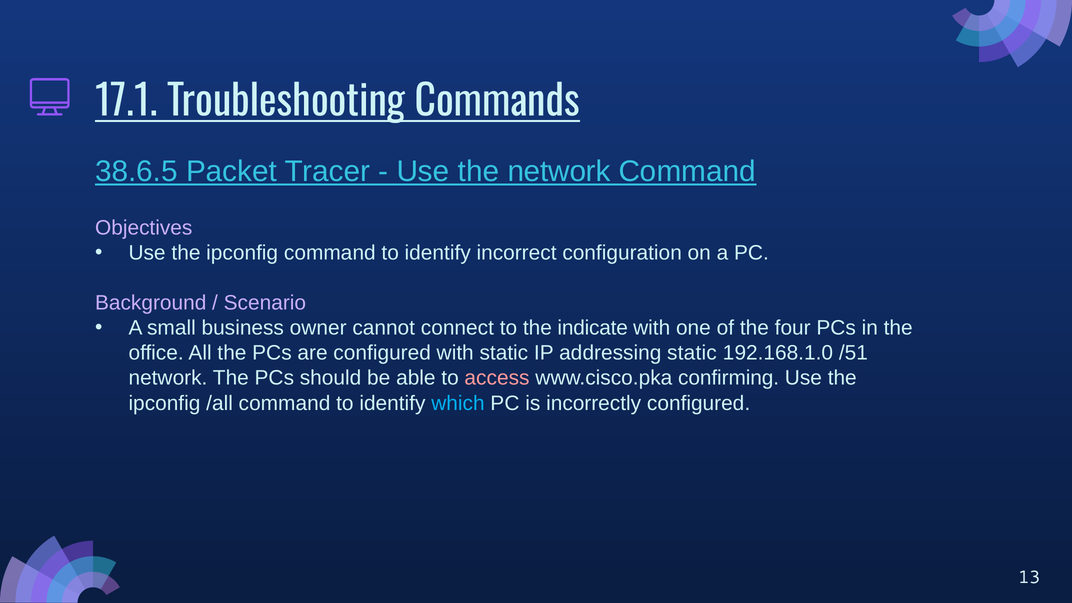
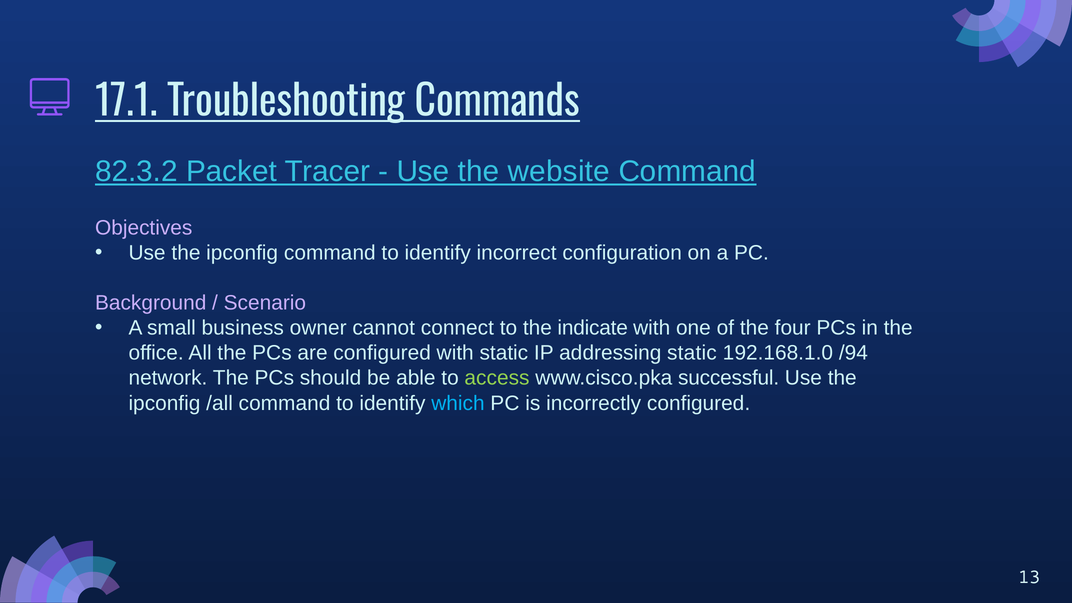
38.6.5: 38.6.5 -> 82.3.2 (136, 171)
the network: network -> website (559, 171)
/51: /51 -> /94 (853, 353)
access colour: pink -> light green (497, 378)
confirming: confirming -> successful (729, 378)
